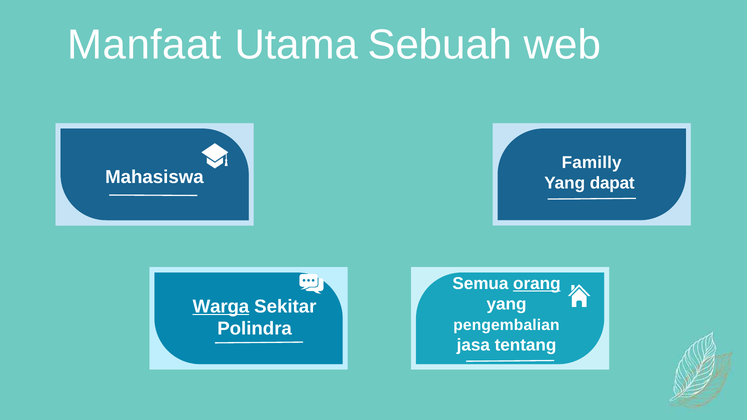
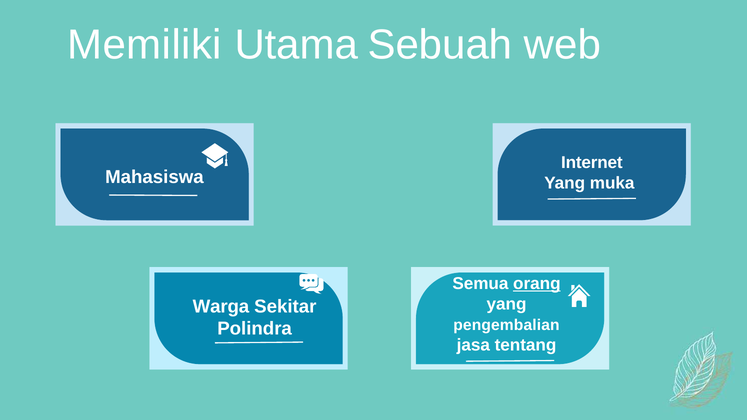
Manfaat: Manfaat -> Memiliki (144, 45)
Familly: Familly -> Internet (592, 163)
dapat: dapat -> muka (612, 183)
Warga underline: present -> none (221, 307)
